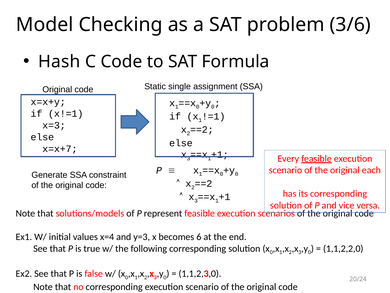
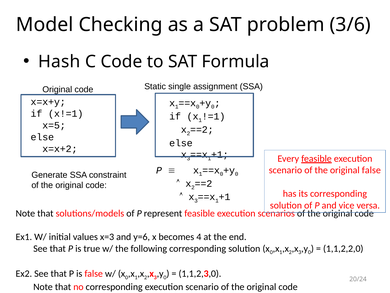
x=3: x=3 -> x=5 (54, 125)
x=x+7: x=x+7 -> x=x+2 (60, 149)
original each: each -> false (371, 170)
x=4: x=4 -> x=3 (107, 236)
y=3: y=3 -> y=6 (142, 236)
6: 6 -> 4 (199, 236)
